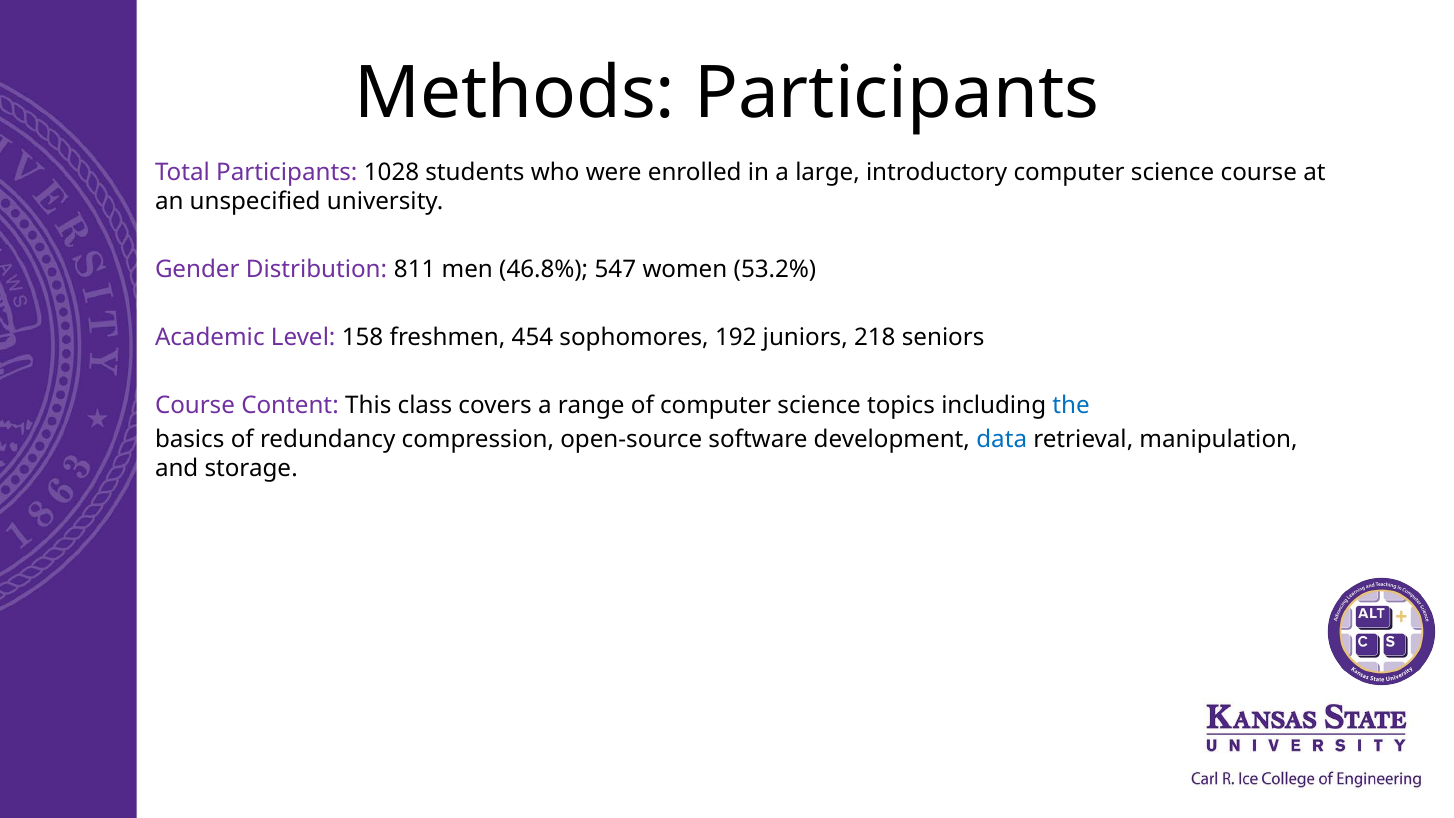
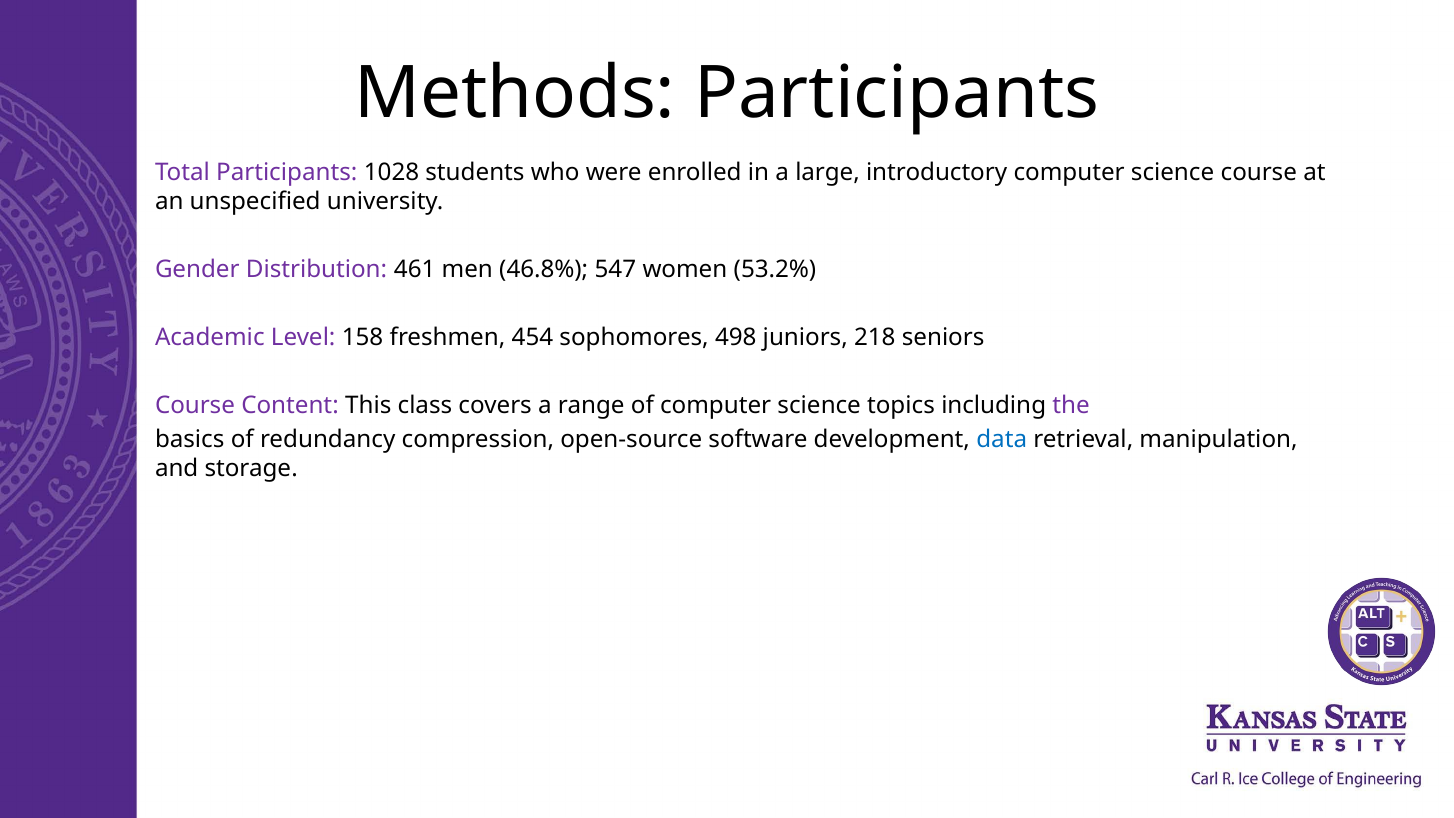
811: 811 -> 461 (415, 270)
192: 192 -> 498 (736, 337)
the colour: blue -> purple (1071, 405)
